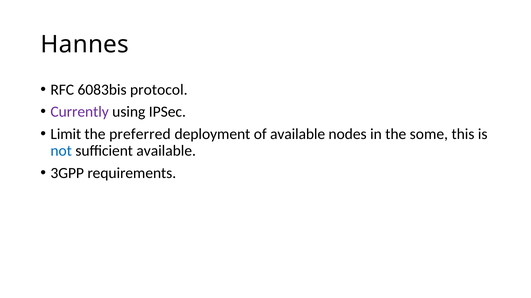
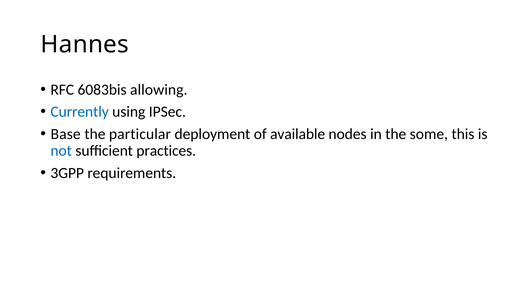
protocol: protocol -> allowing (159, 90)
Currently colour: purple -> blue (80, 112)
Limit: Limit -> Base (66, 134)
preferred: preferred -> particular (140, 134)
sufficient available: available -> practices (166, 151)
